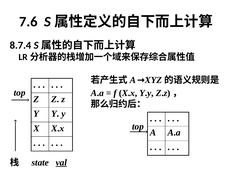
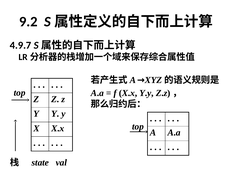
7.6: 7.6 -> 9.2 (28, 22)
8.7.4: 8.7.4 -> 4.9.7 (21, 45)
val underline: present -> none (61, 163)
